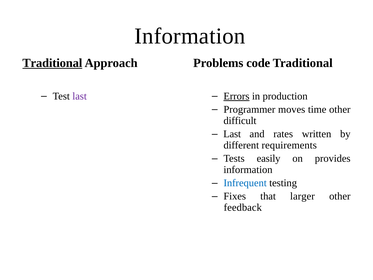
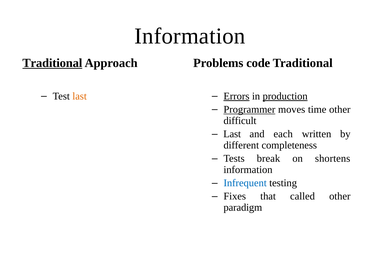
last colour: purple -> orange (80, 96)
production underline: none -> present (285, 96)
Programmer underline: none -> present (249, 109)
rates: rates -> each (283, 134)
requirements: requirements -> completeness (289, 145)
easily: easily -> break (268, 158)
provides: provides -> shortens (333, 158)
larger: larger -> called (302, 196)
feedback: feedback -> paradigm (243, 207)
